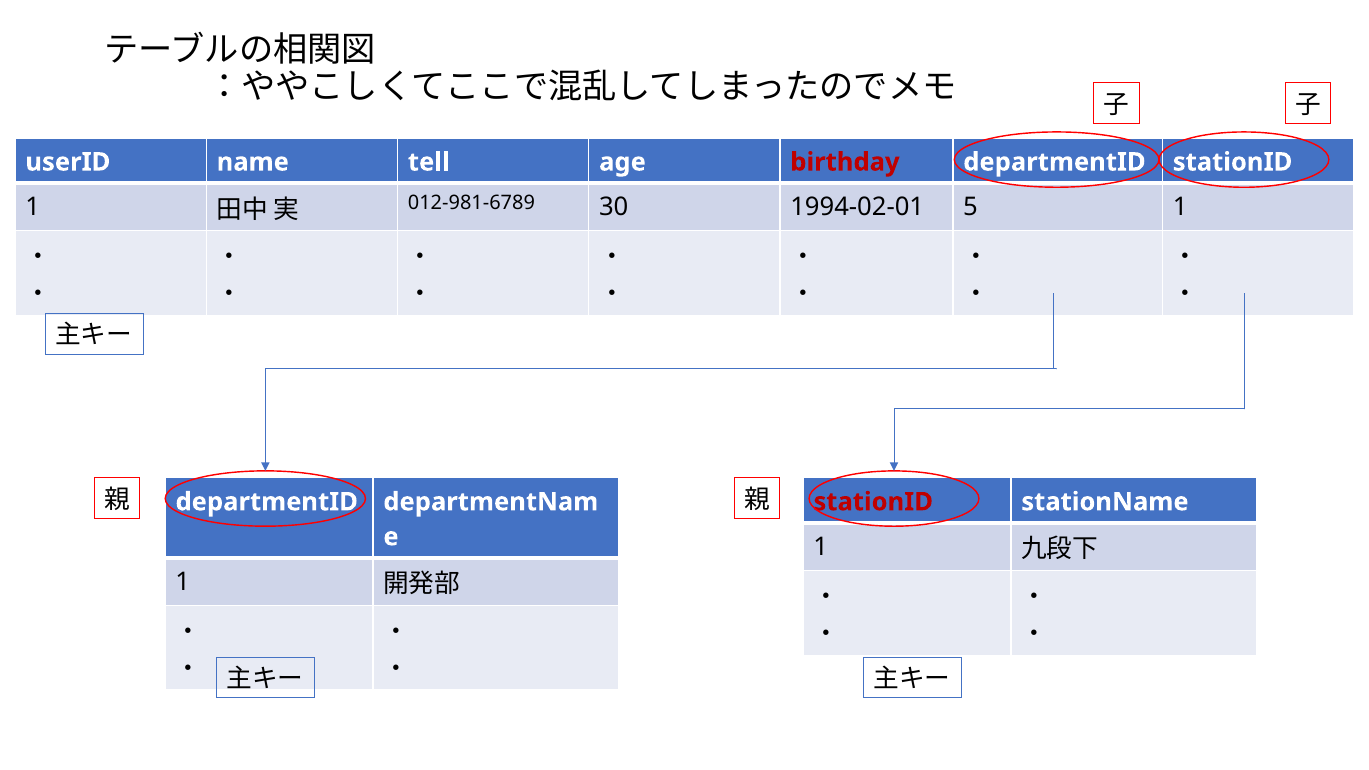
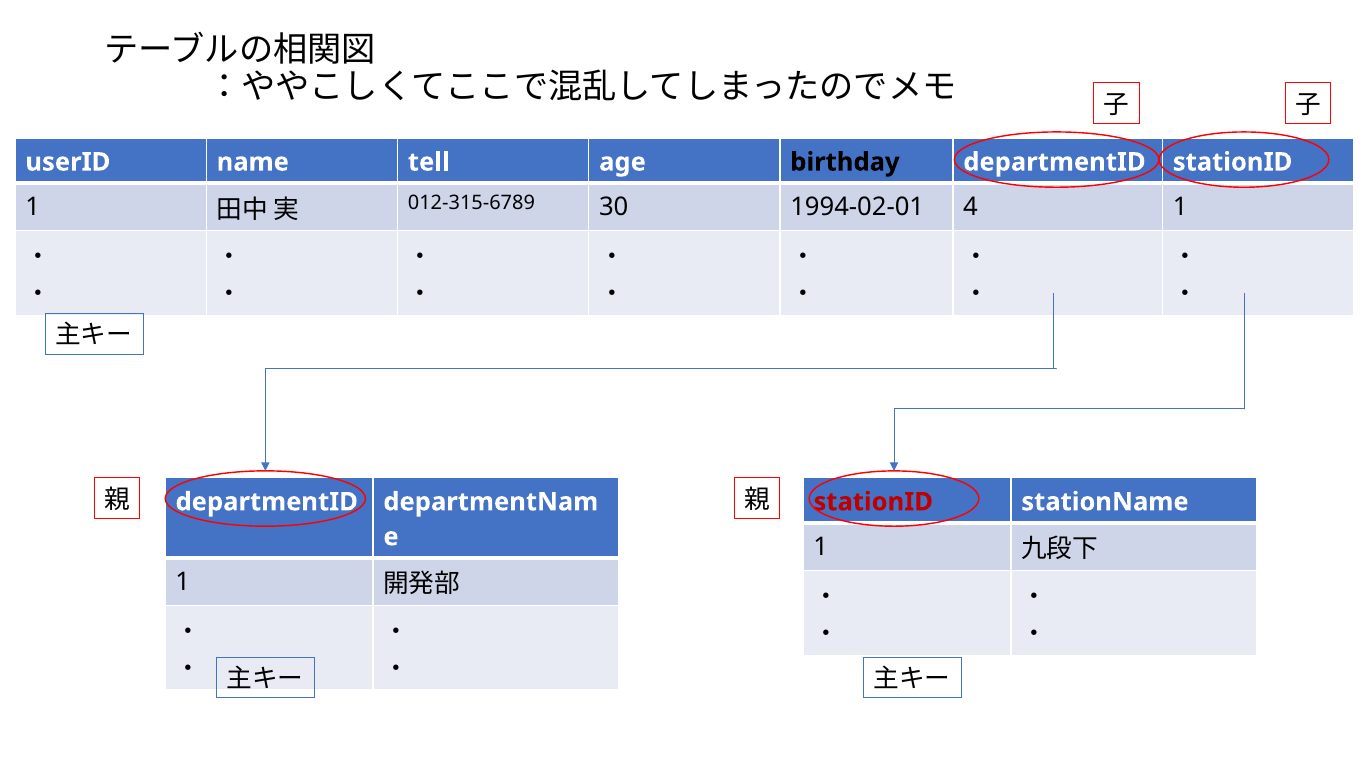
birthday colour: red -> black (845, 162)
012-981-6789: 012-981-6789 -> 012-315-6789 (471, 203)
5: 5 -> 4 (971, 207)
